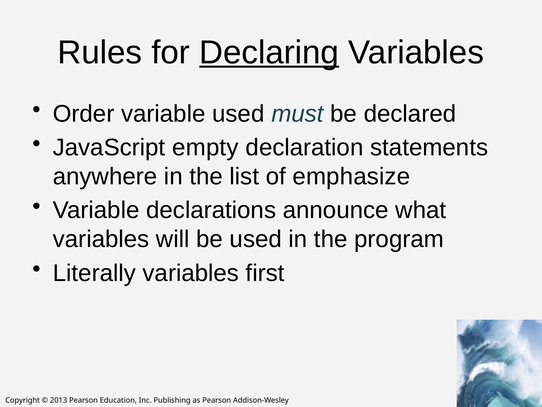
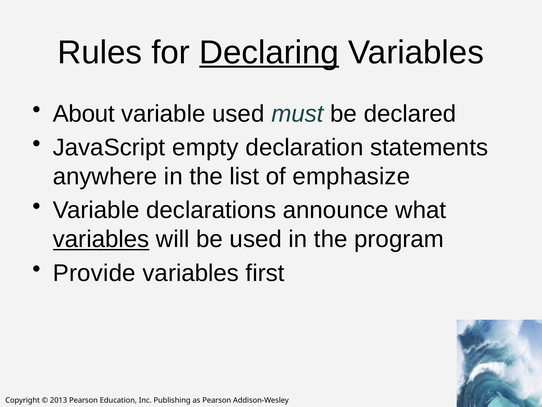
Order: Order -> About (84, 114)
variables underline: none -> present (101, 239)
Literally: Literally -> Provide (94, 273)
